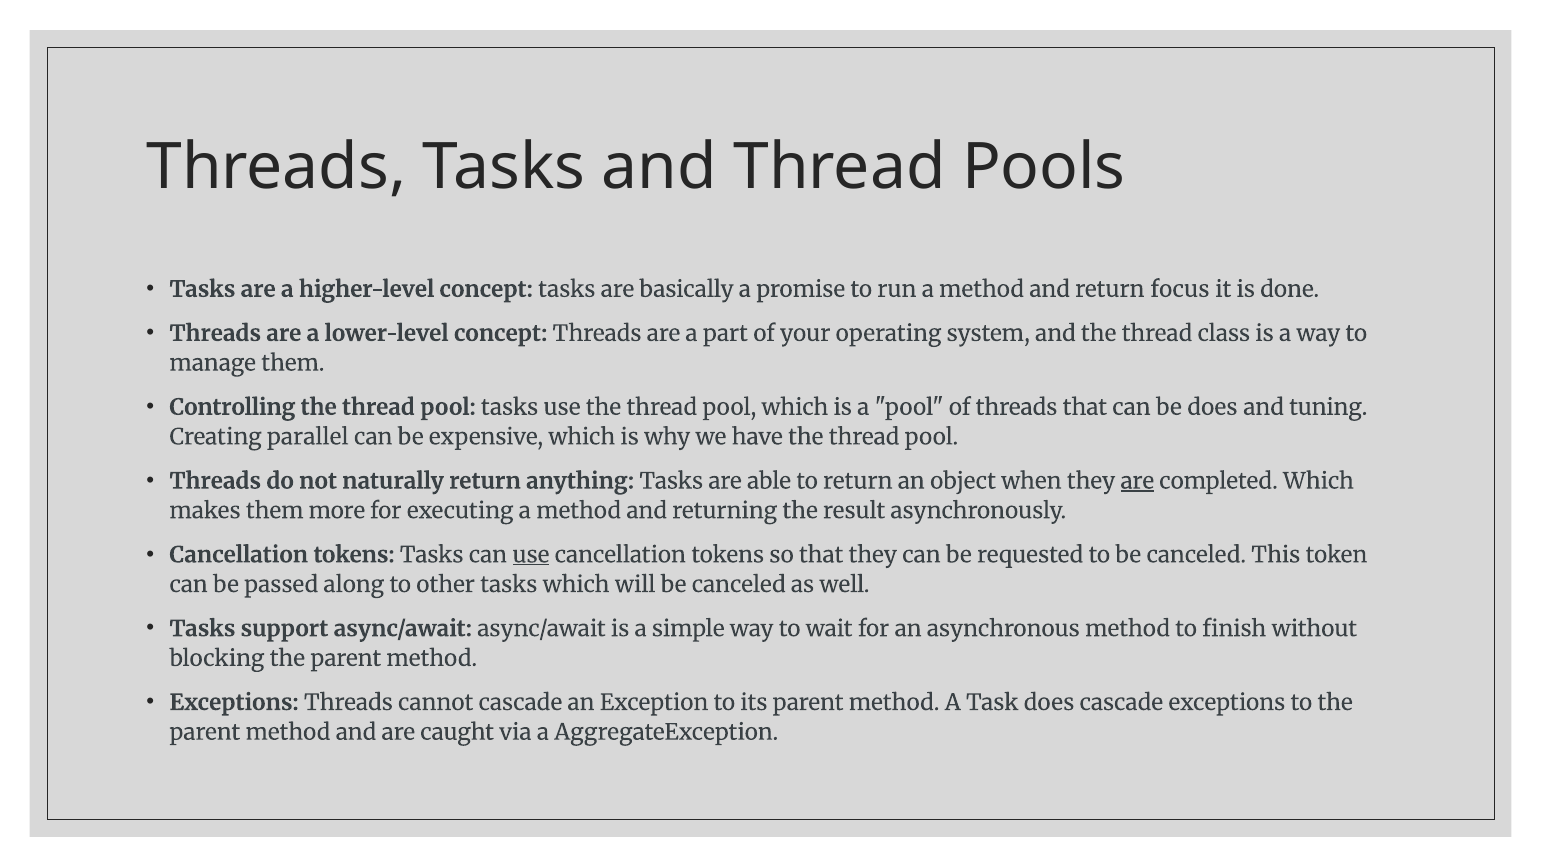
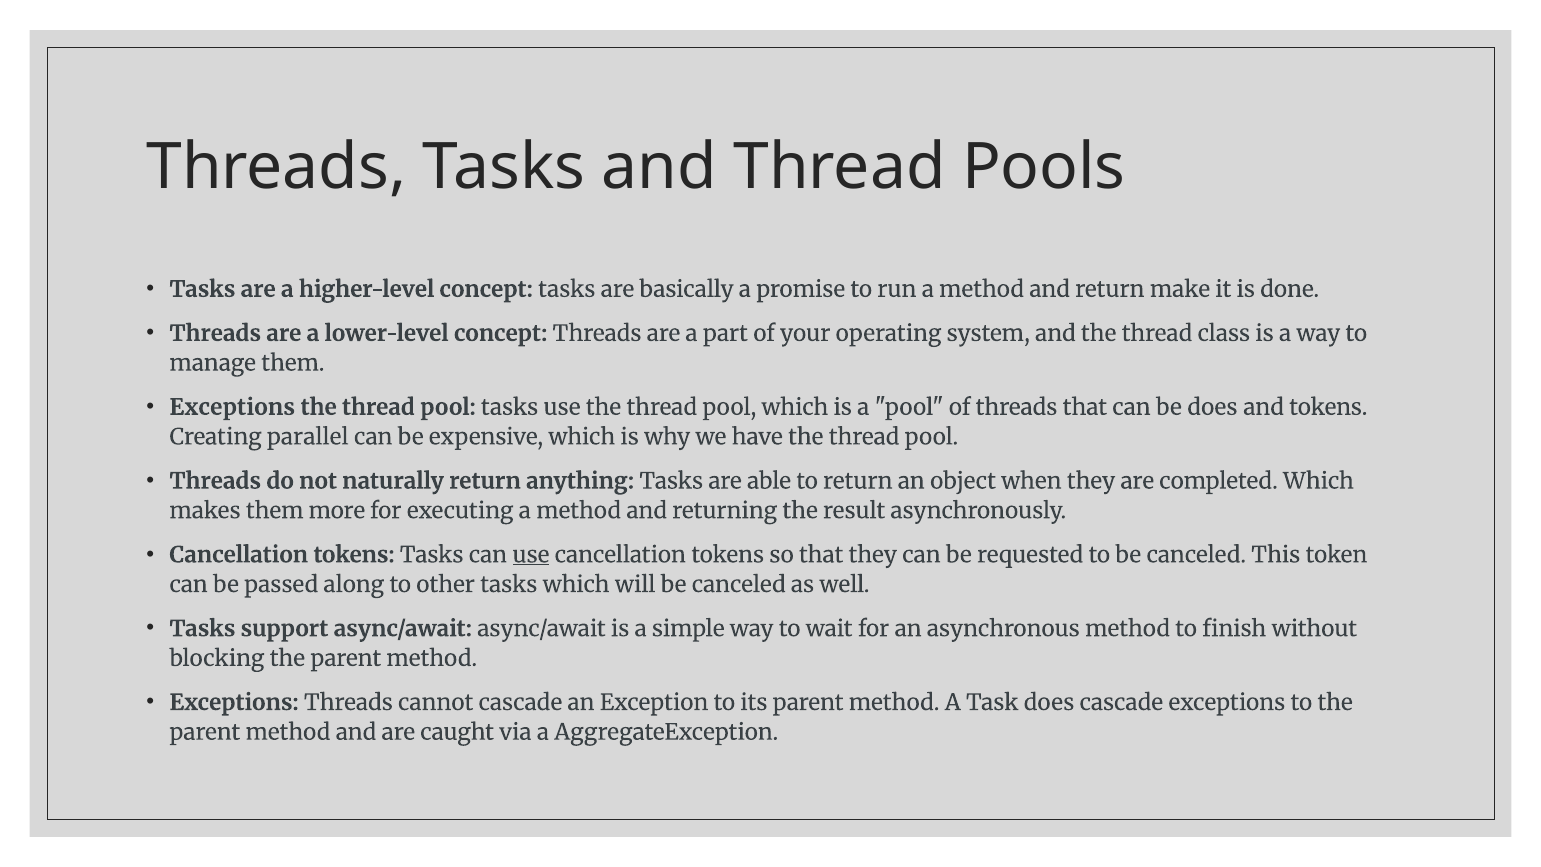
focus: focus -> make (1180, 289)
Controlling: Controlling -> Exceptions (232, 407)
and tuning: tuning -> tokens (1328, 407)
are underline: present -> none (1137, 481)
